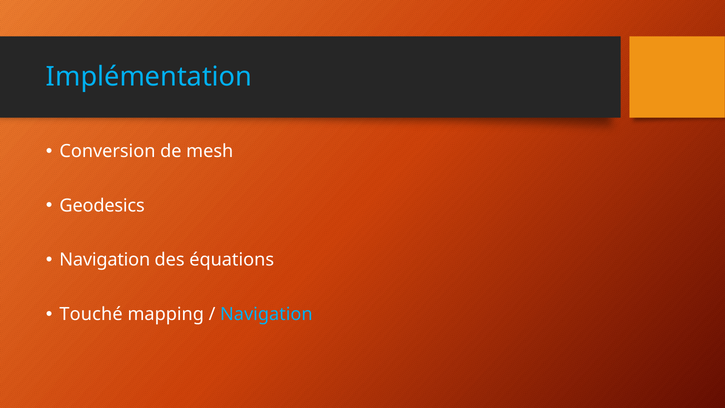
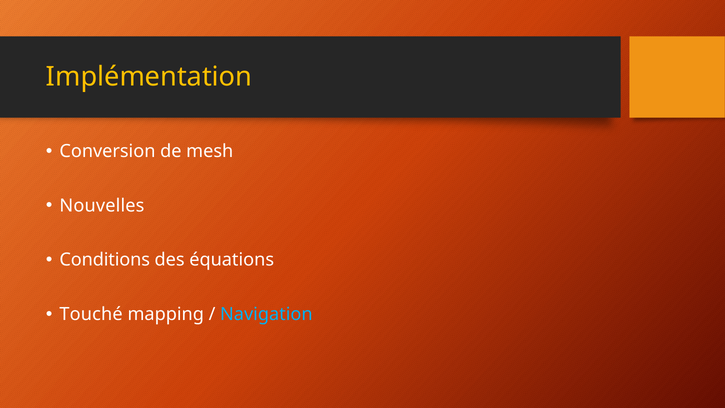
Implémentation colour: light blue -> yellow (149, 77)
Geodesics: Geodesics -> Nouvelles (102, 206)
Navigation: Navigation -> Conditions (105, 260)
